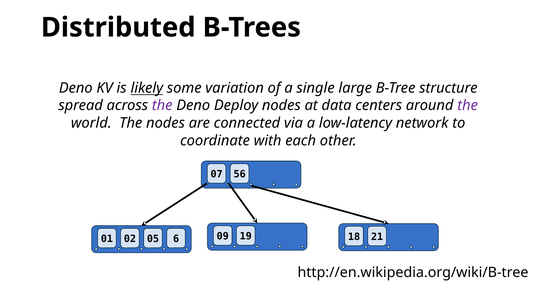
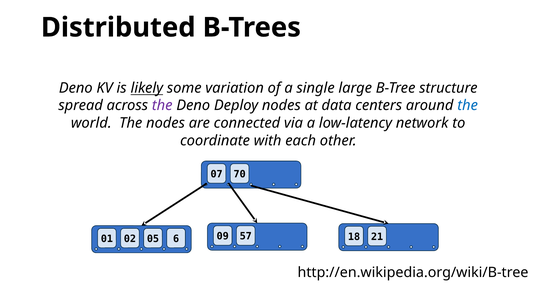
the colour: purple -> blue (468, 105)
56: 56 -> 70 (240, 174)
19: 19 -> 57 (246, 236)
